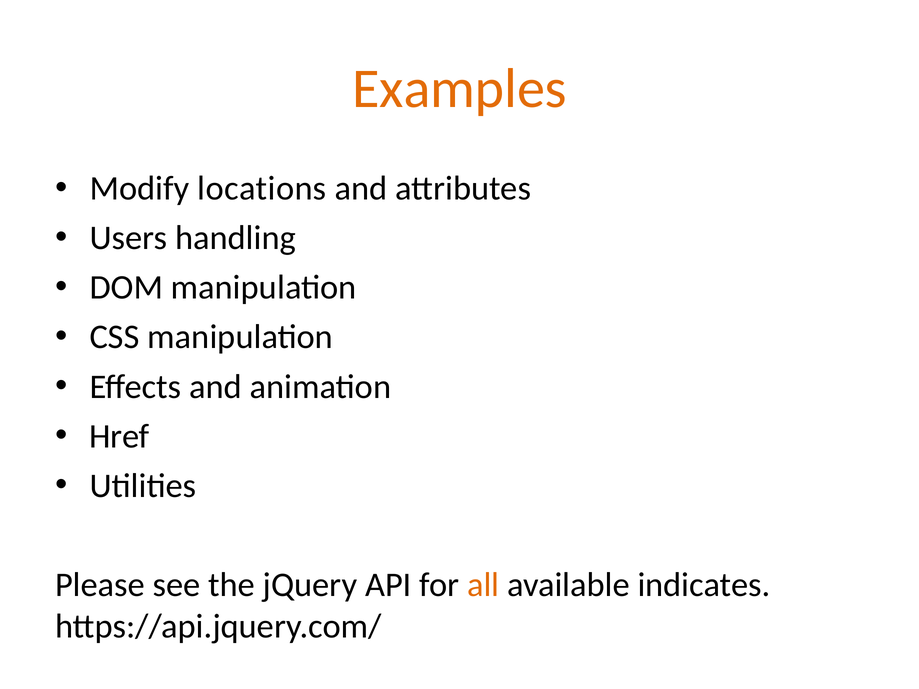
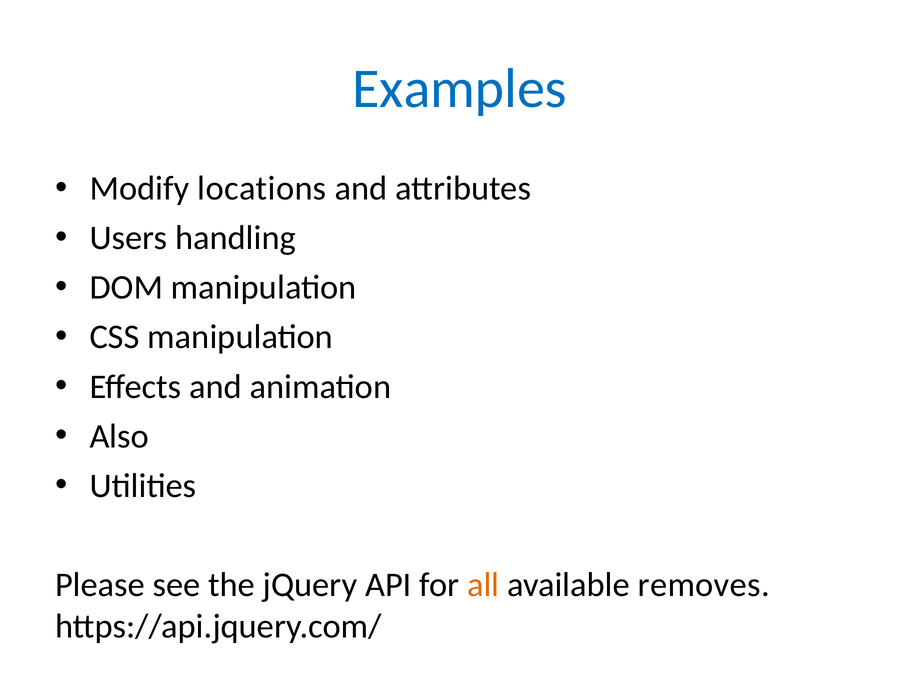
Examples colour: orange -> blue (459, 89)
Href: Href -> Also (119, 436)
indicates: indicates -> removes (704, 585)
